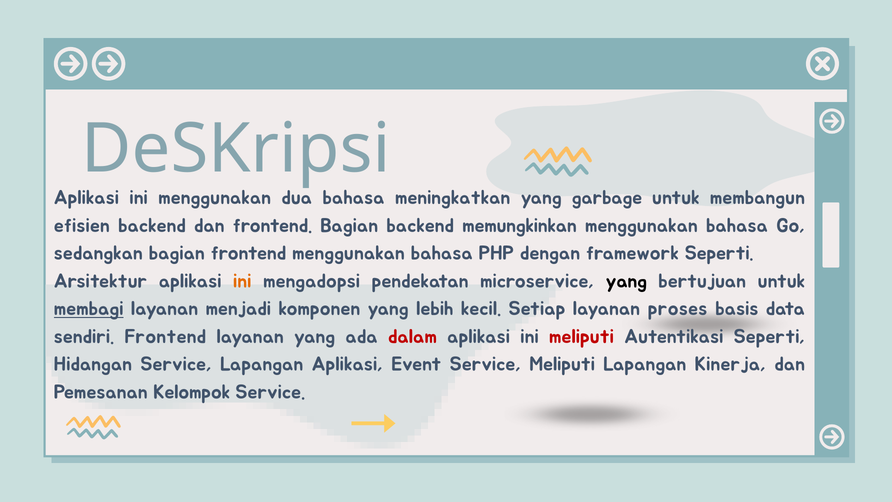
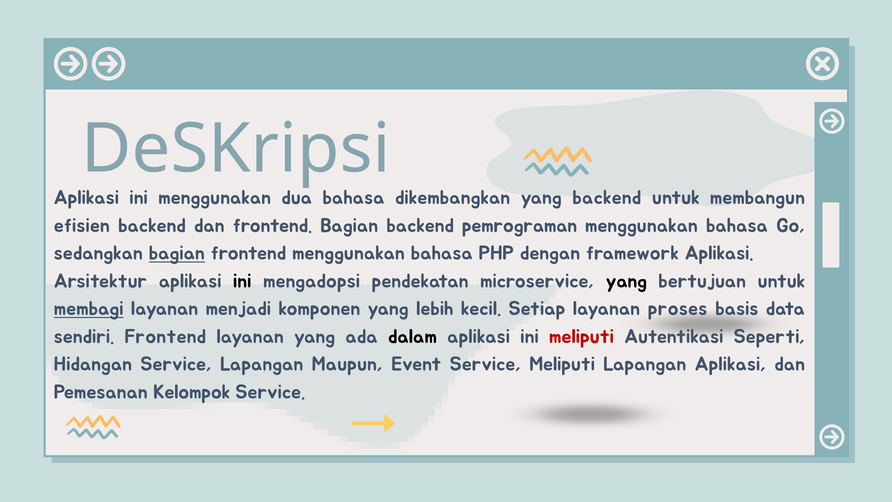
meningkatkan: meningkatkan -> dikembangkan (453, 198)
yang garbage: garbage -> backend (607, 198)
memungkinkan: memungkinkan -> pemrograman (520, 226)
bagian underline: none -> present (177, 253)
framework Seperti: Seperti -> Aplikasi (719, 253)
ini colour: orange -> black (242, 281)
dalam colour: red -> black (412, 337)
Lapangan Aplikasi: Aplikasi -> Maupun (347, 364)
Lapangan Kinerja: Kinerja -> Aplikasi (730, 364)
